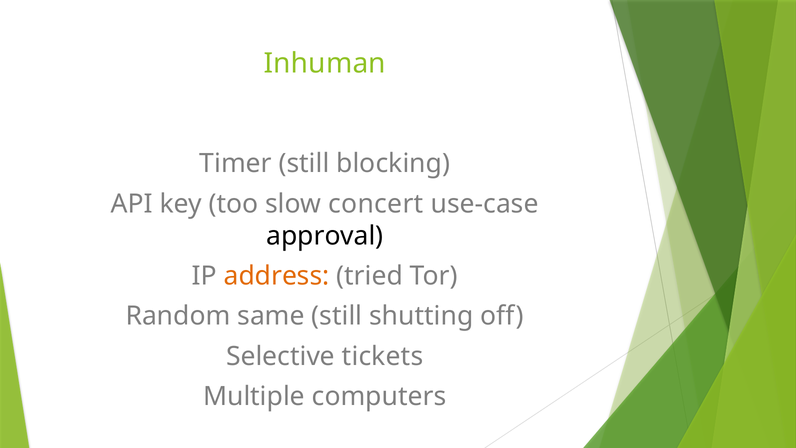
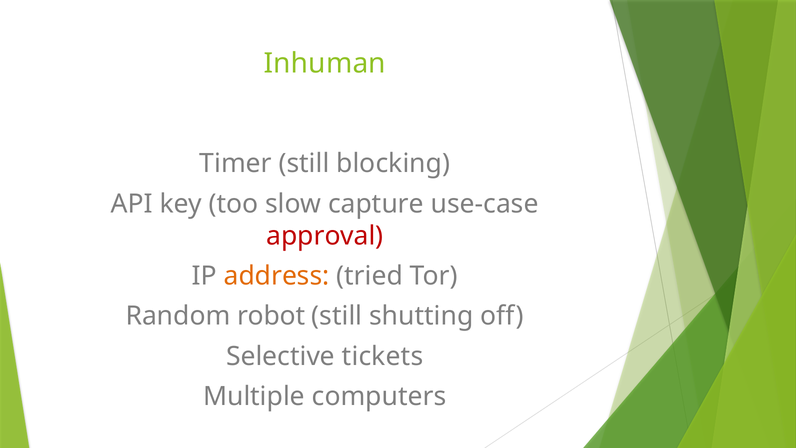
concert: concert -> capture (376, 204)
approval colour: black -> red (325, 236)
same: same -> robot (271, 316)
